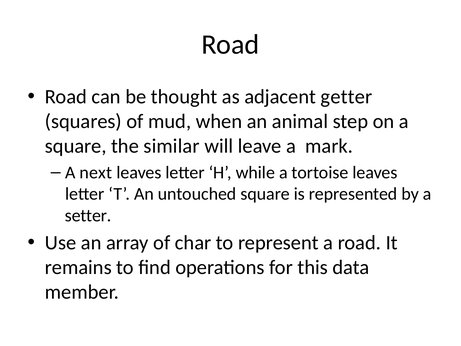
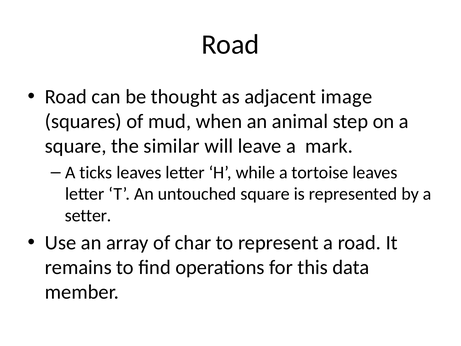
getter: getter -> image (346, 97)
next: next -> ticks (96, 172)
